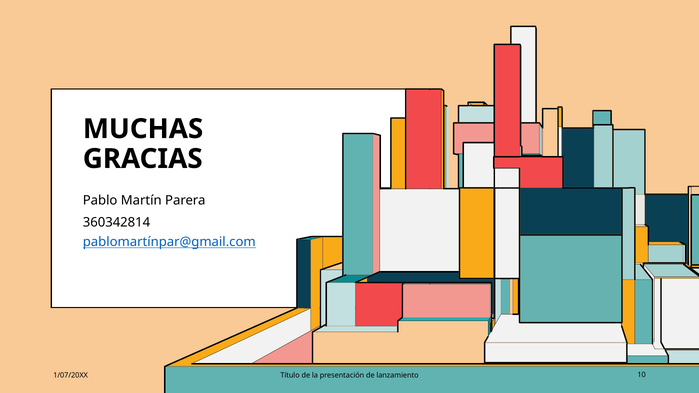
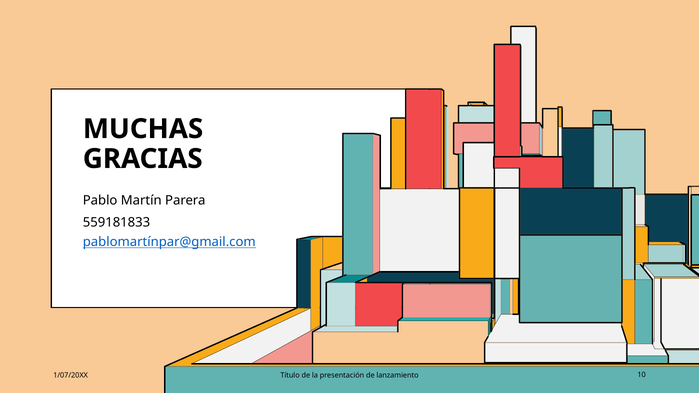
360342814: 360342814 -> 559181833 (117, 222)
